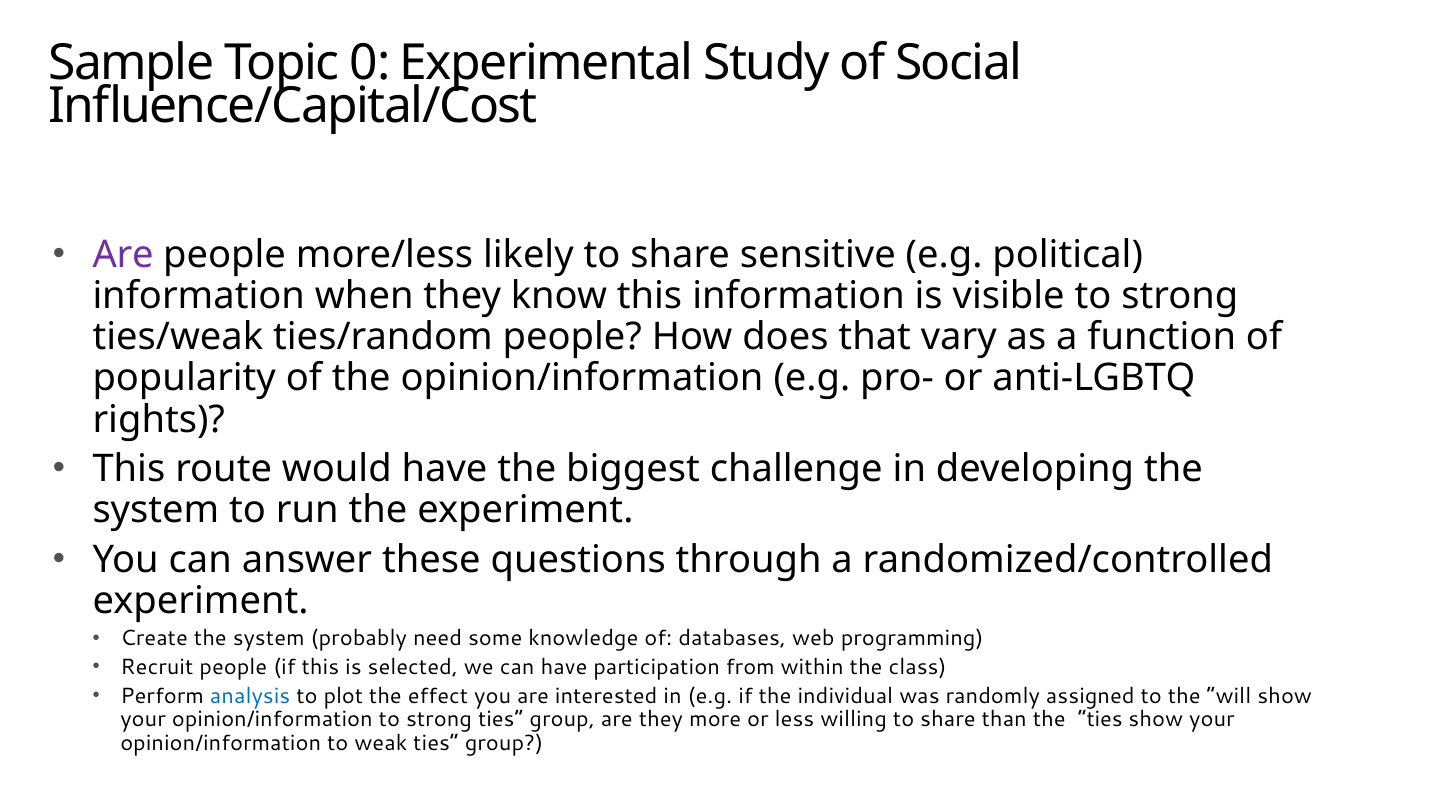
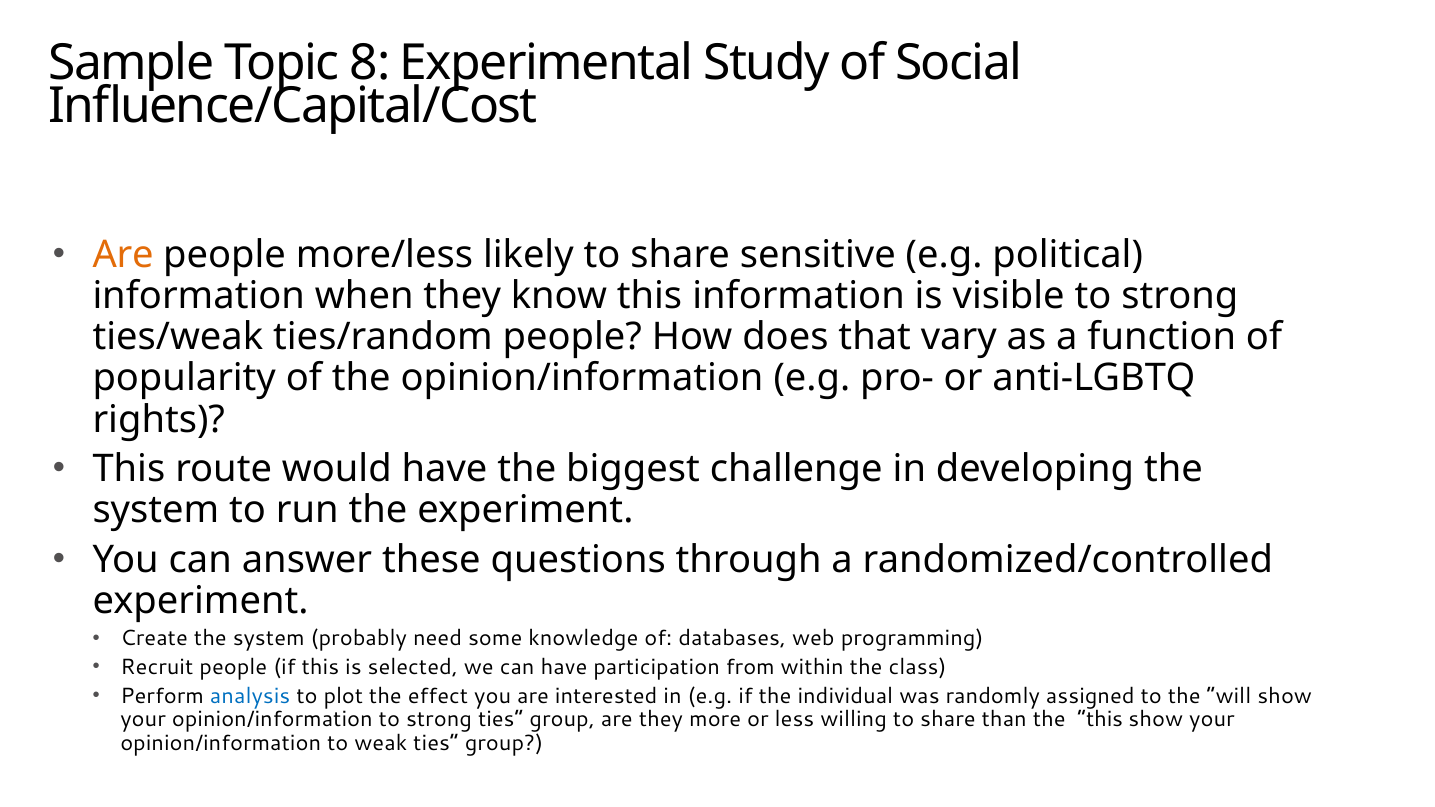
0: 0 -> 8 (370, 63)
Are colour: purple -> orange (123, 255)
the ties: ties -> this (1100, 720)
